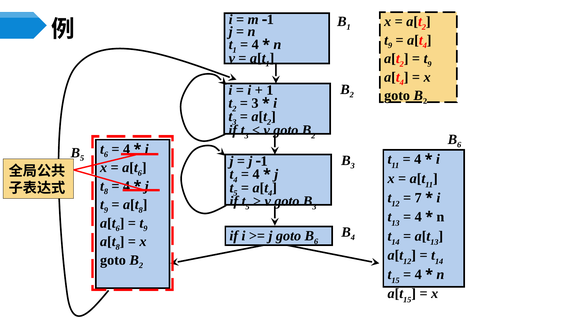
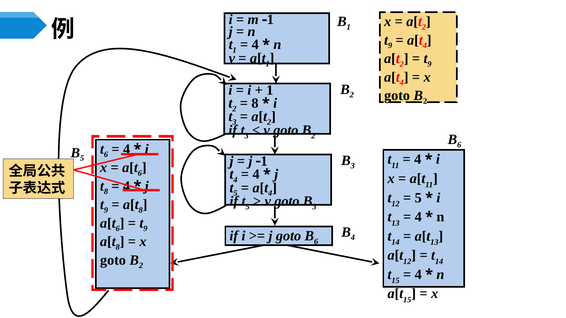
3: 3 -> 8 (255, 103)
7: 7 -> 5 (418, 198)
